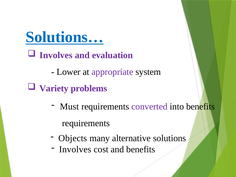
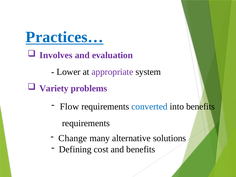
Solutions…: Solutions… -> Practices… (65, 37)
Must: Must -> Flow (69, 106)
converted colour: purple -> blue (149, 106)
Objects: Objects -> Change (73, 138)
Involves: Involves -> Defining (75, 149)
